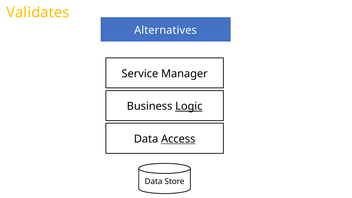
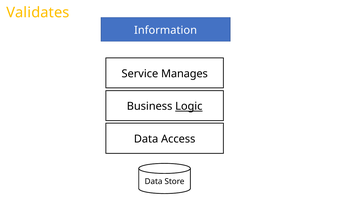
Alternatives: Alternatives -> Information (166, 30)
Manager: Manager -> Manages (184, 74)
Access underline: present -> none (178, 139)
